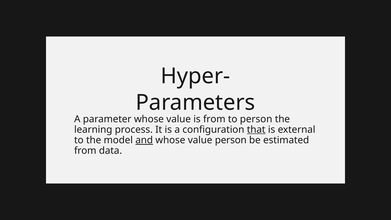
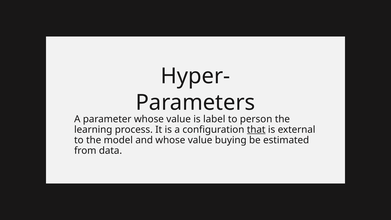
is from: from -> label (214, 119)
and underline: present -> none (144, 140)
value person: person -> buying (231, 140)
